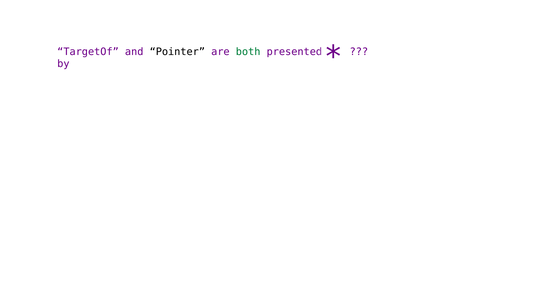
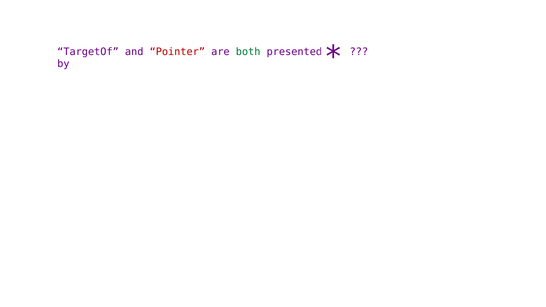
Pointer colour: black -> red (177, 52)
